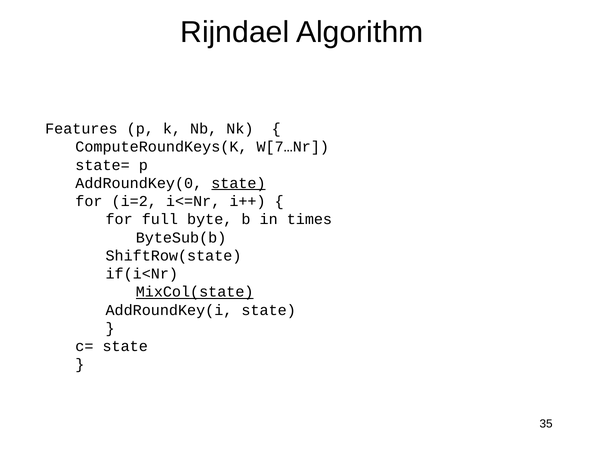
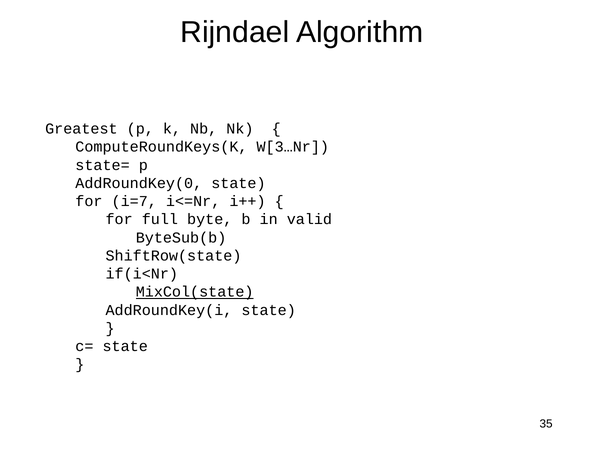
Features: Features -> Greatest (81, 129)
W[7…Nr: W[7…Nr -> W[3…Nr (293, 147)
state underline: present -> none (238, 183)
i=2: i=2 -> i=7 (134, 201)
times: times -> valid (309, 219)
